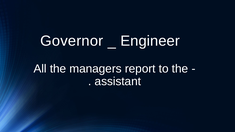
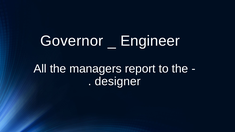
assistant: assistant -> designer (118, 82)
